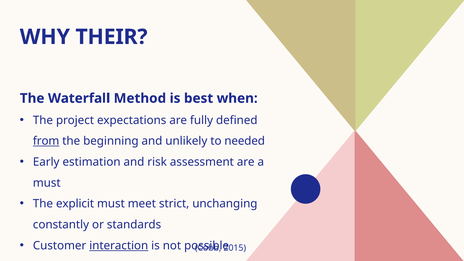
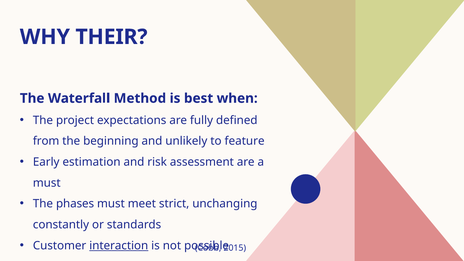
from underline: present -> none (46, 141)
needed: needed -> feature (245, 141)
explicit: explicit -> phases (75, 204)
